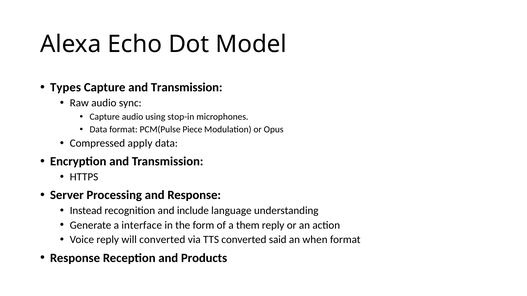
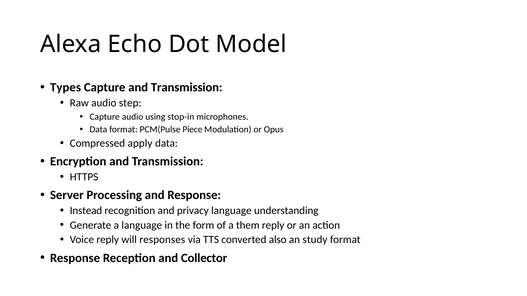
sync: sync -> step (130, 103)
include: include -> privacy (193, 211)
a interface: interface -> language (142, 225)
will converted: converted -> responses (162, 240)
said: said -> also (278, 240)
when: when -> study (315, 240)
Products: Products -> Collector (204, 258)
